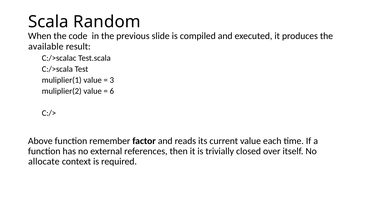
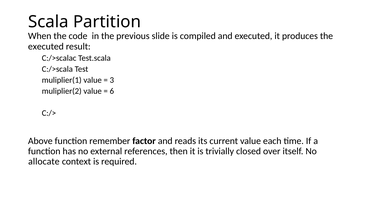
Random: Random -> Partition (107, 22)
available: available -> executed (46, 46)
